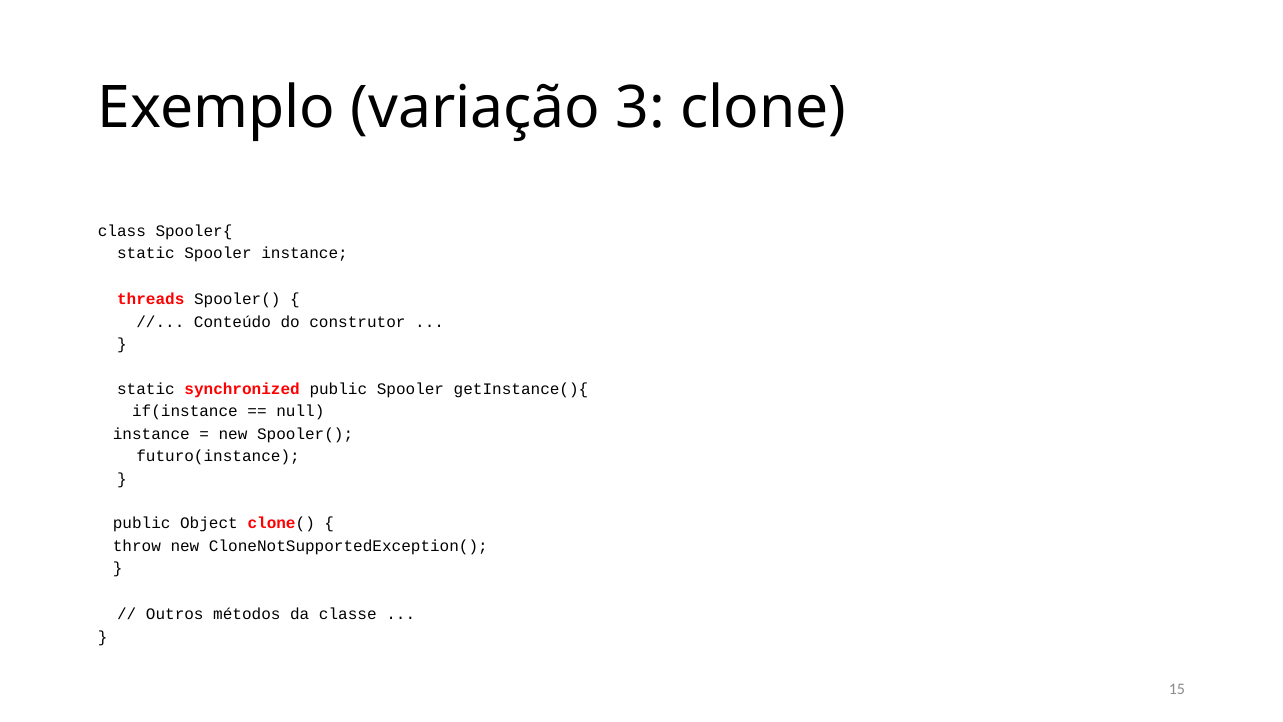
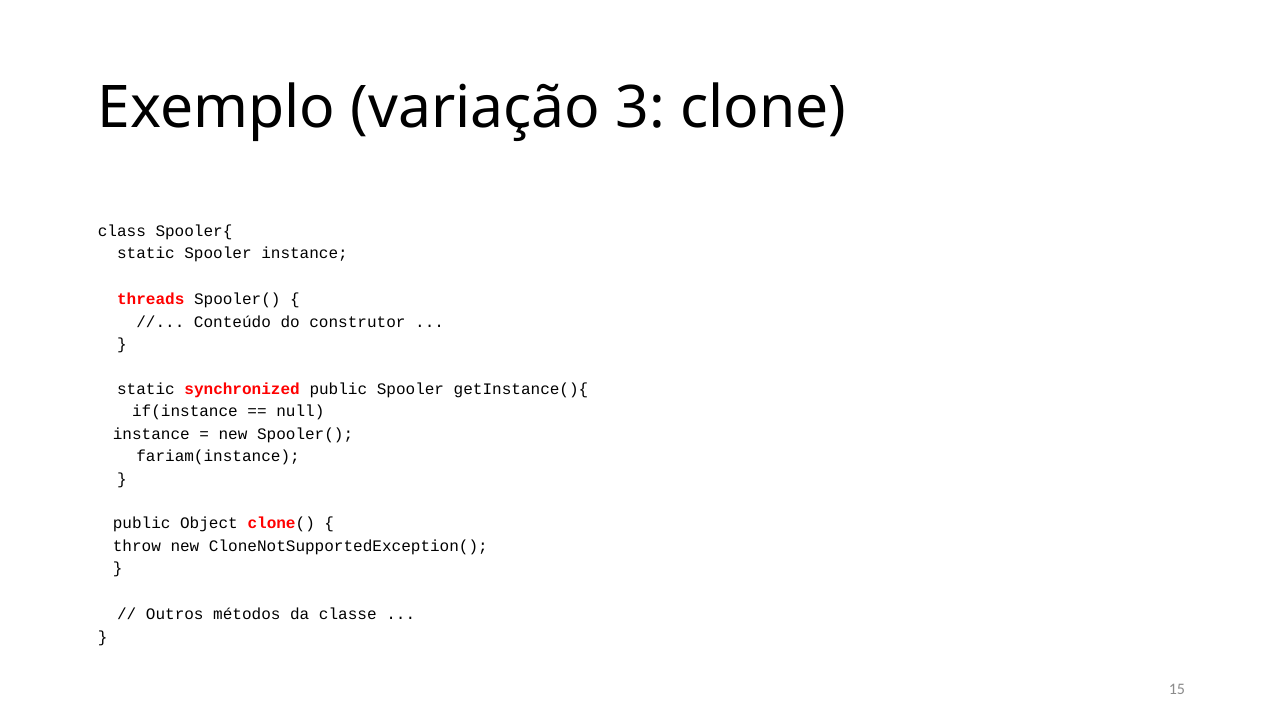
futuro(instance: futuro(instance -> fariam(instance (218, 456)
